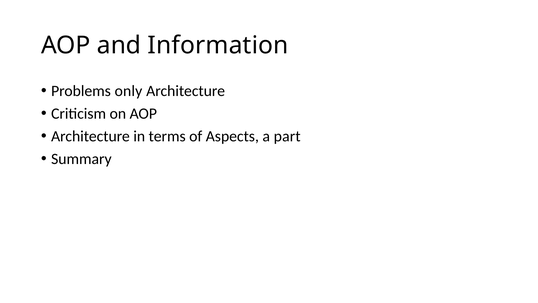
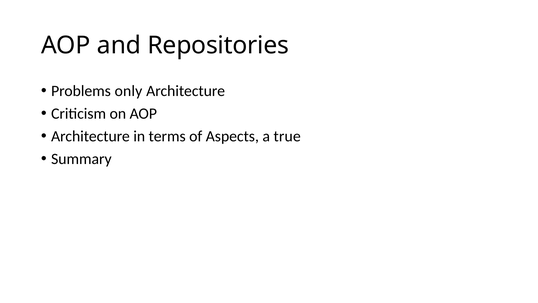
Information: Information -> Repositories (218, 45)
part: part -> true (287, 136)
